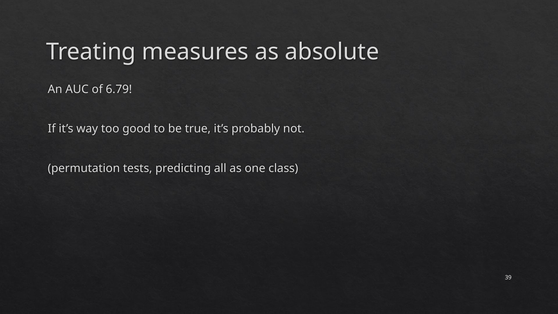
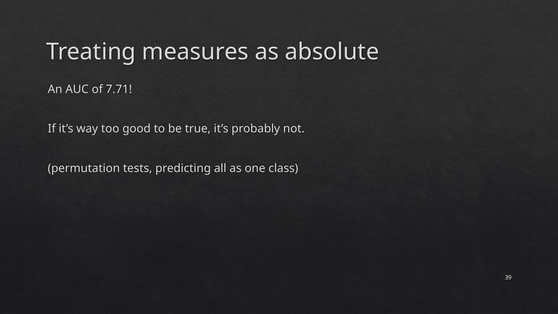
6.79: 6.79 -> 7.71 (119, 89)
